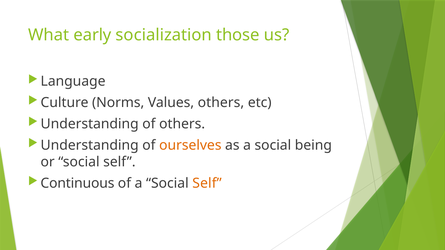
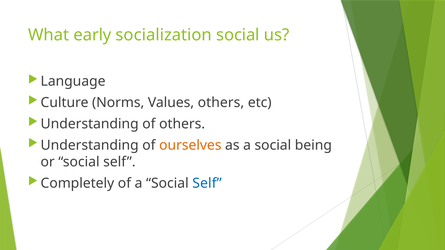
socialization those: those -> social (238, 35)
Continuous: Continuous -> Completely (77, 183)
Self colour: orange -> blue (207, 183)
